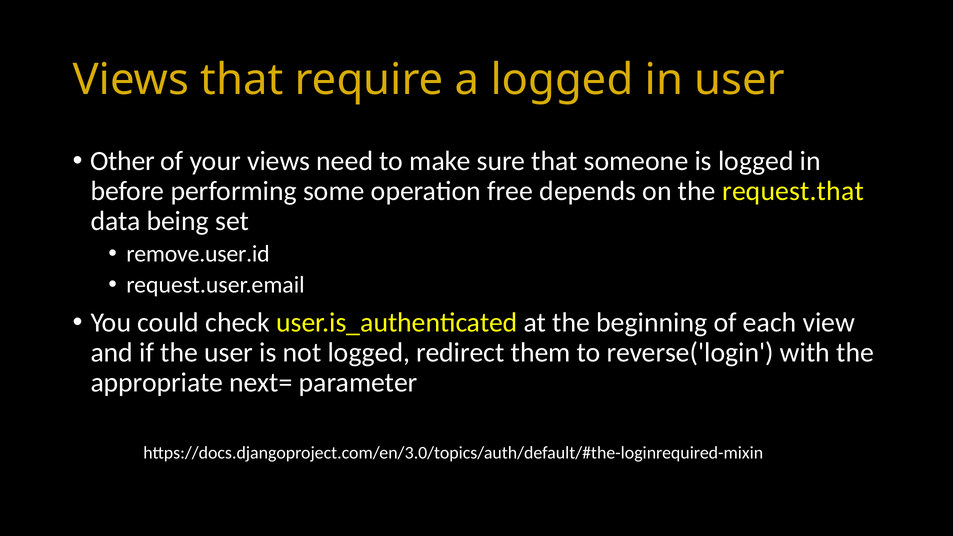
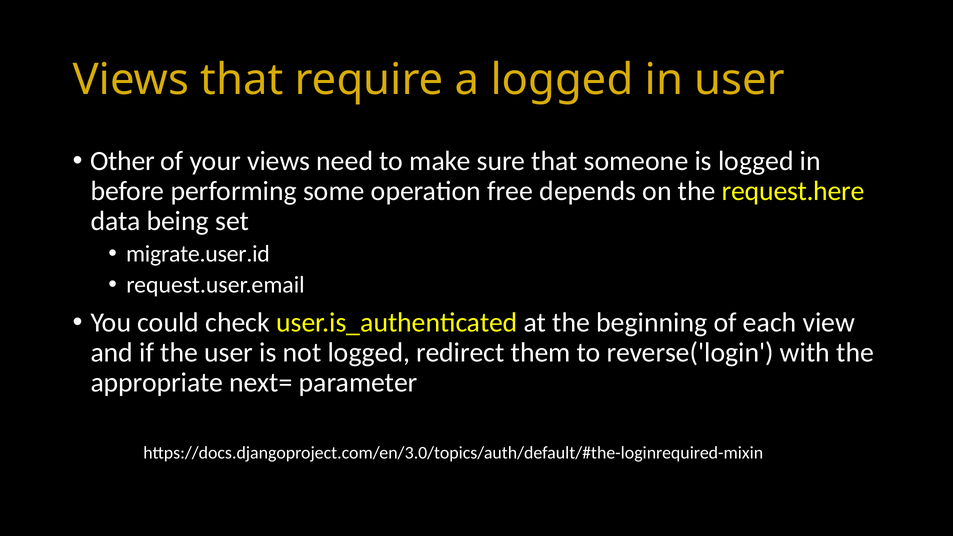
request.that: request.that -> request.here (793, 191)
remove.user.id: remove.user.id -> migrate.user.id (198, 254)
